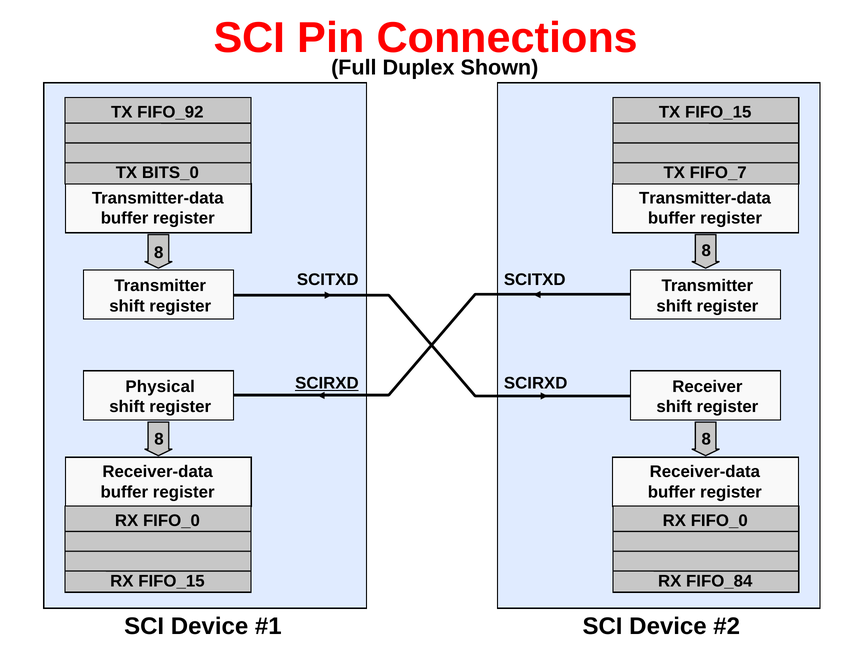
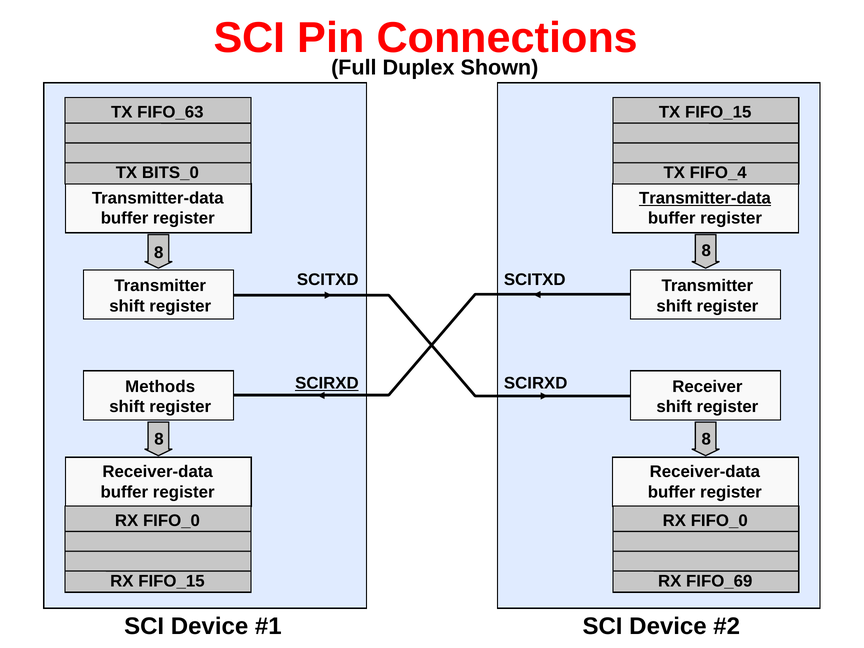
FIFO_92: FIFO_92 -> FIFO_63 (170, 112)
FIFO_7: FIFO_7 -> FIFO_4 (718, 173)
Transmitter-data underline: none -> present (705, 198)
Physical: Physical -> Methods (160, 387)
FIFO_84: FIFO_84 -> FIFO_69 (719, 581)
